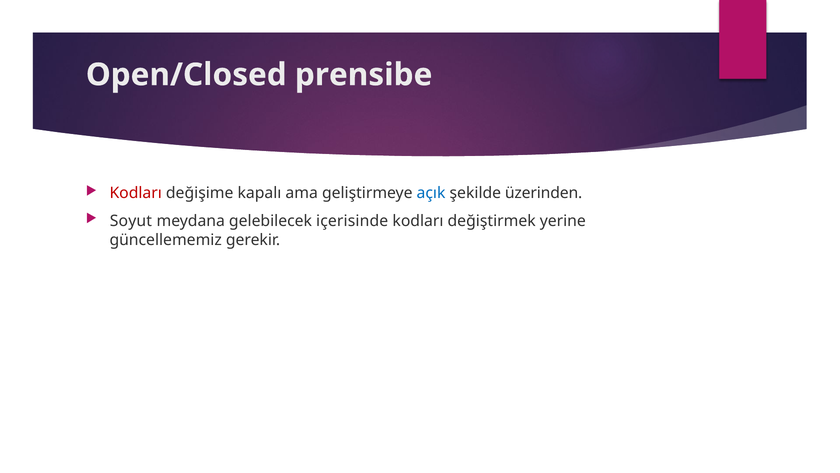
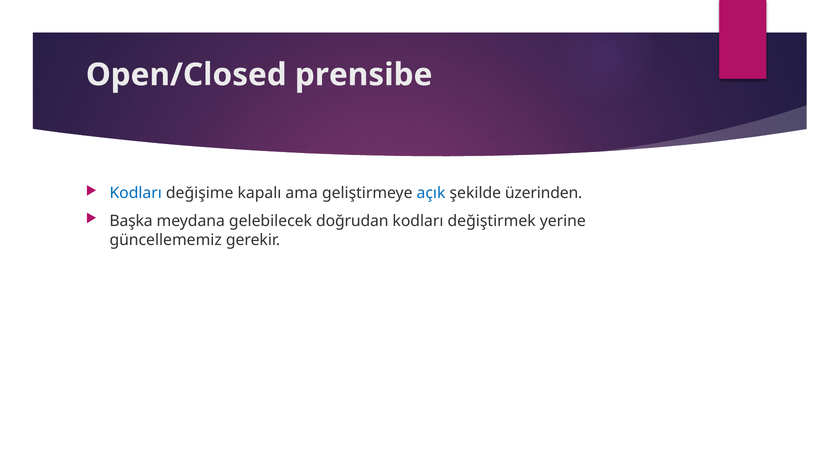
Kodları colour: red -> blue (136, 193)
Soyut: Soyut -> Başka (131, 221)
içerisinde: içerisinde -> doğrudan (352, 221)
